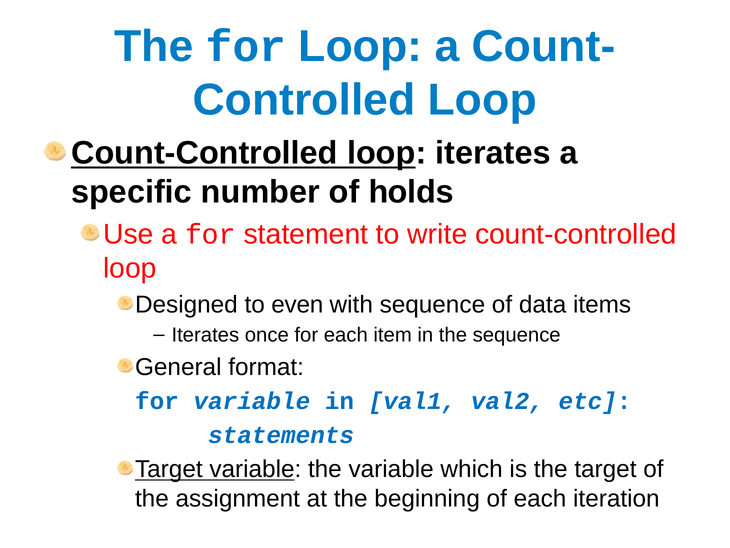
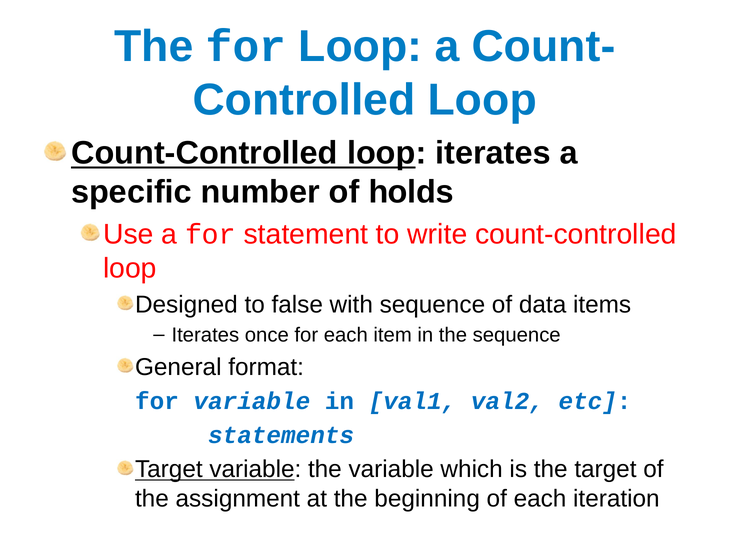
even: even -> false (297, 304)
